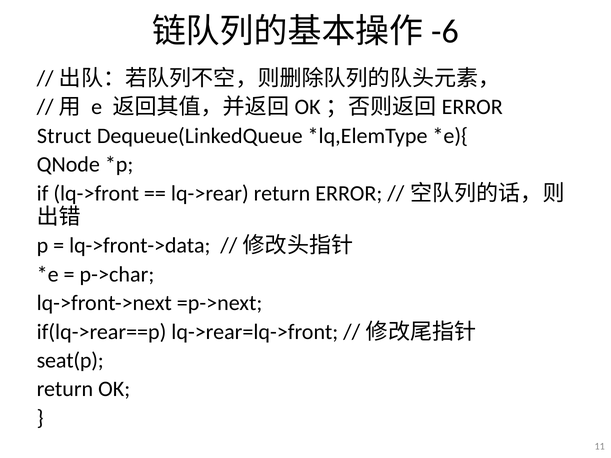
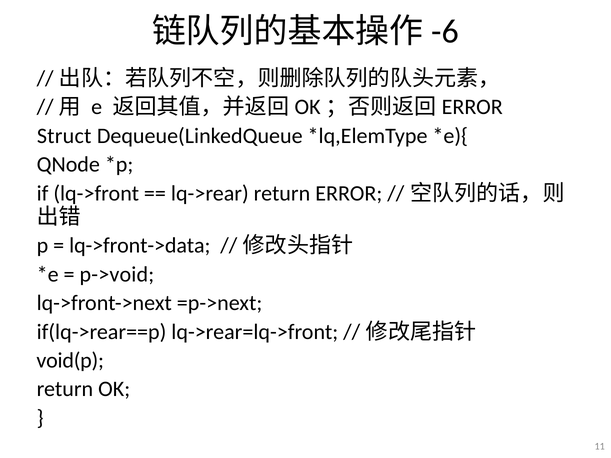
p->char: p->char -> p->void (117, 275)
seat(p: seat(p -> void(p (70, 361)
